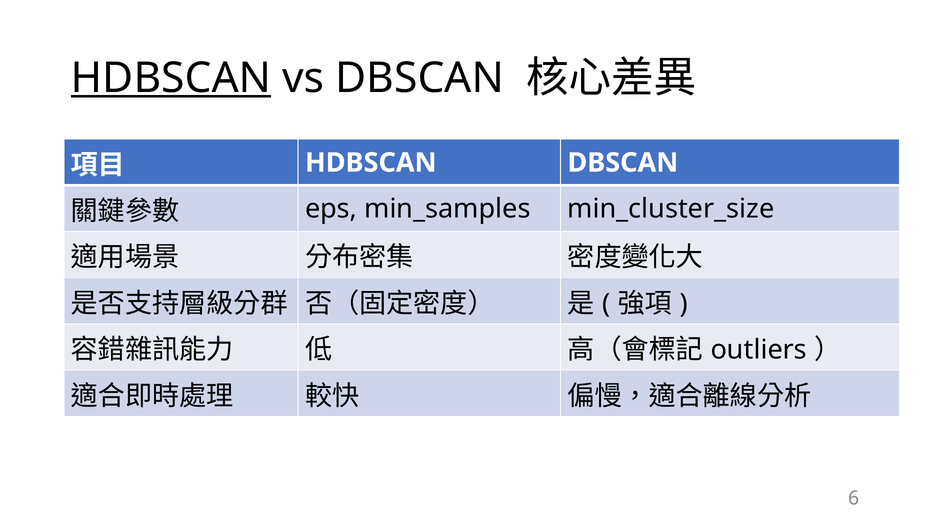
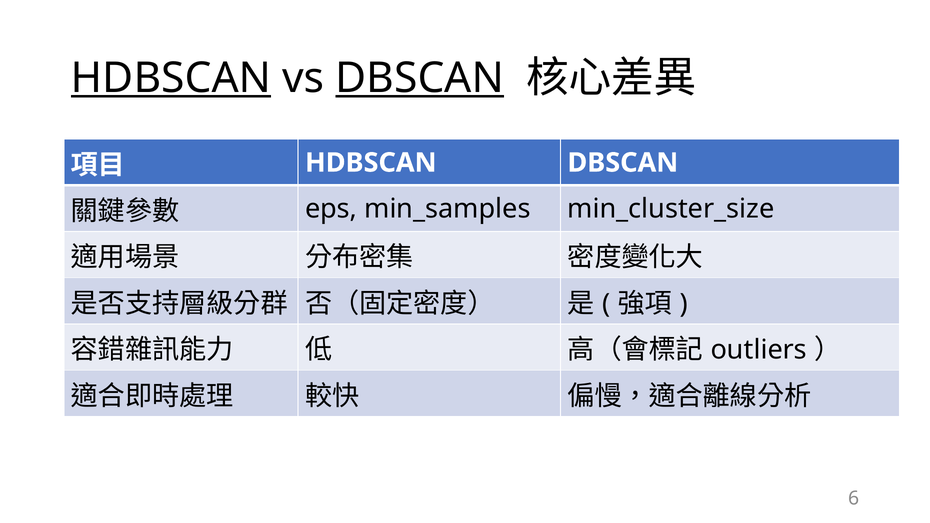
DBSCAN underline: none -> present (420, 78)
